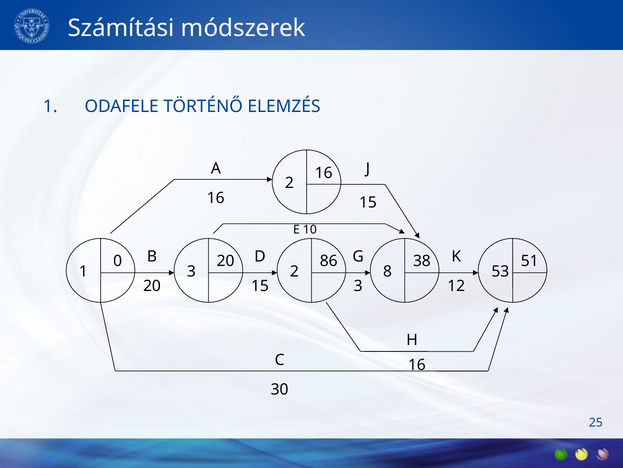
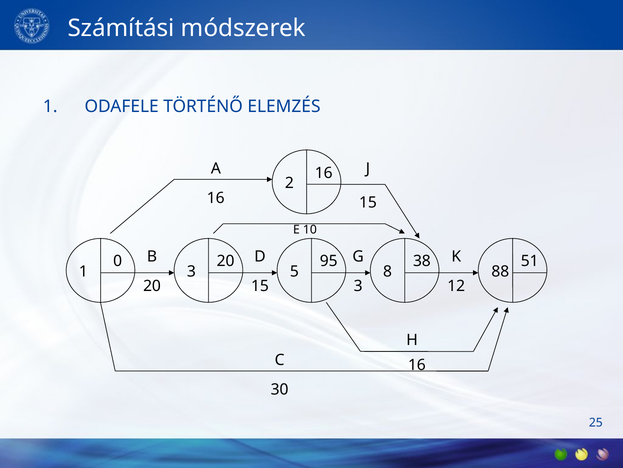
86: 86 -> 95 (329, 261)
3 2: 2 -> 5 (294, 271)
53: 53 -> 88 (500, 271)
